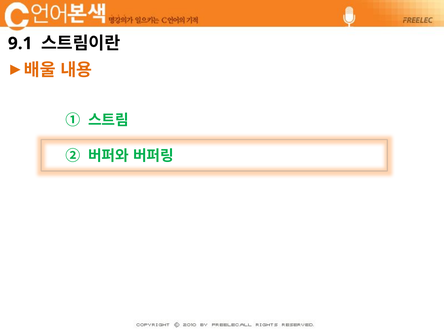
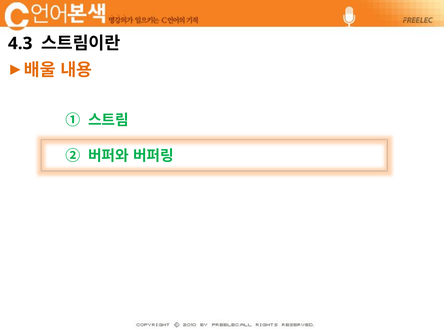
9.1: 9.1 -> 4.3 (20, 43)
